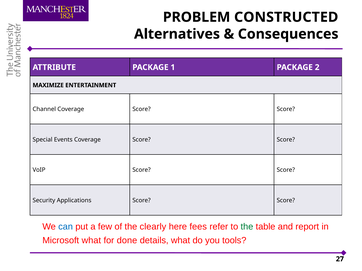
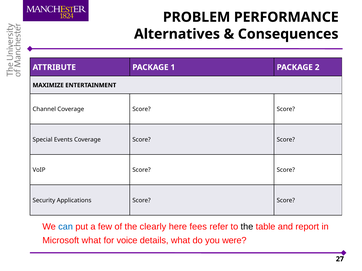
CONSTRUCTED: CONSTRUCTED -> PERFORMANCE (286, 17)
the colour: green -> black (247, 227)
done: done -> voice (127, 241)
tools: tools -> were (234, 241)
